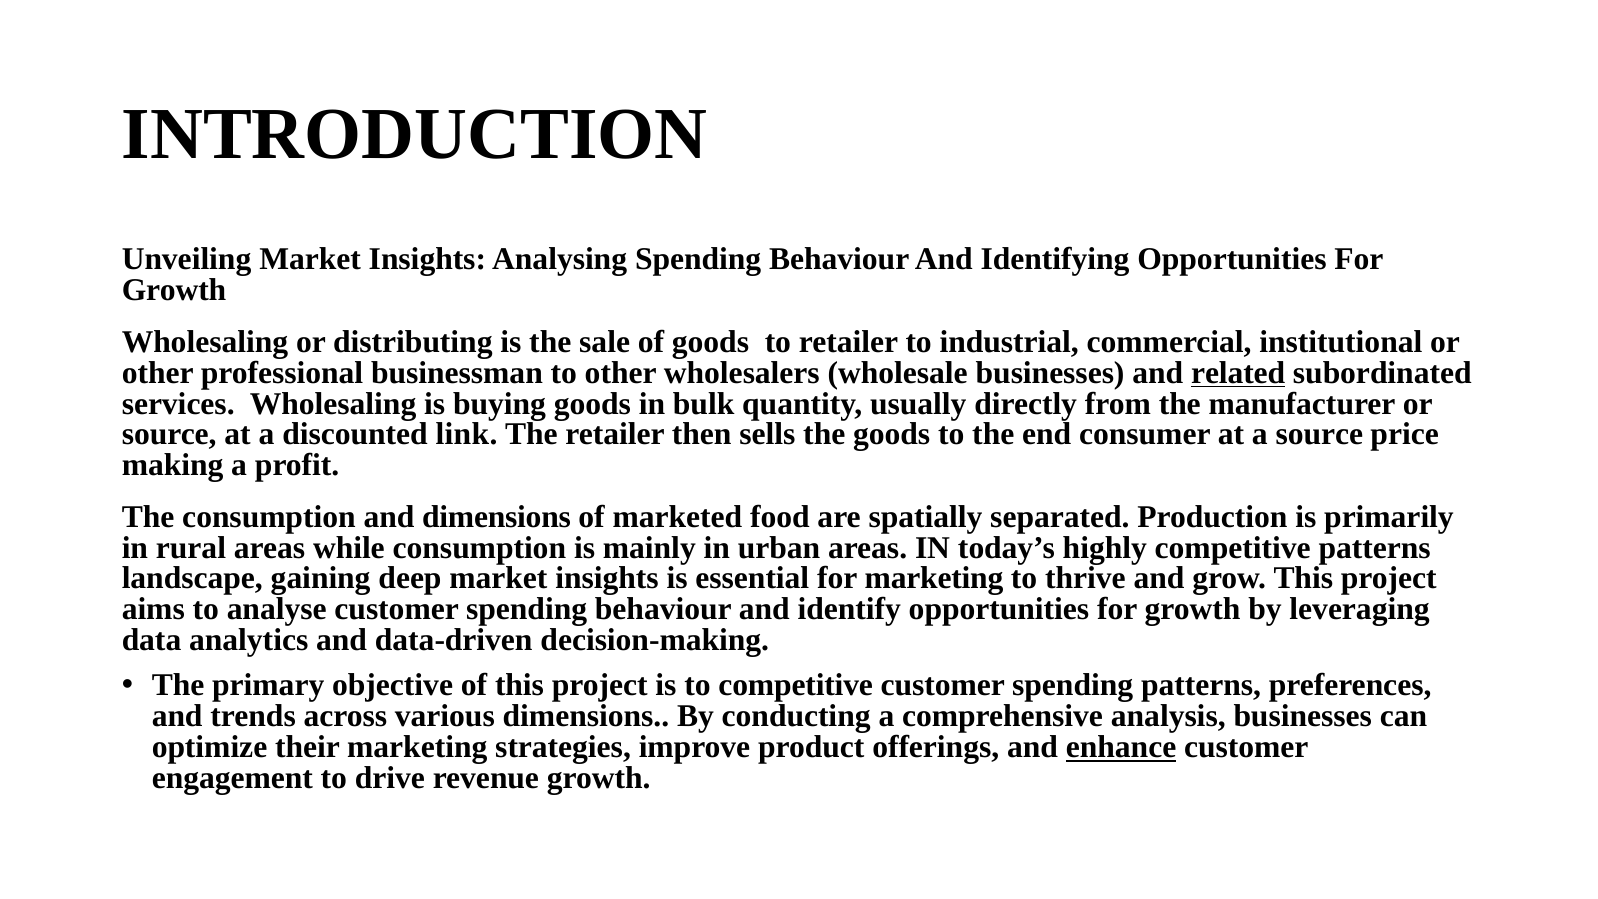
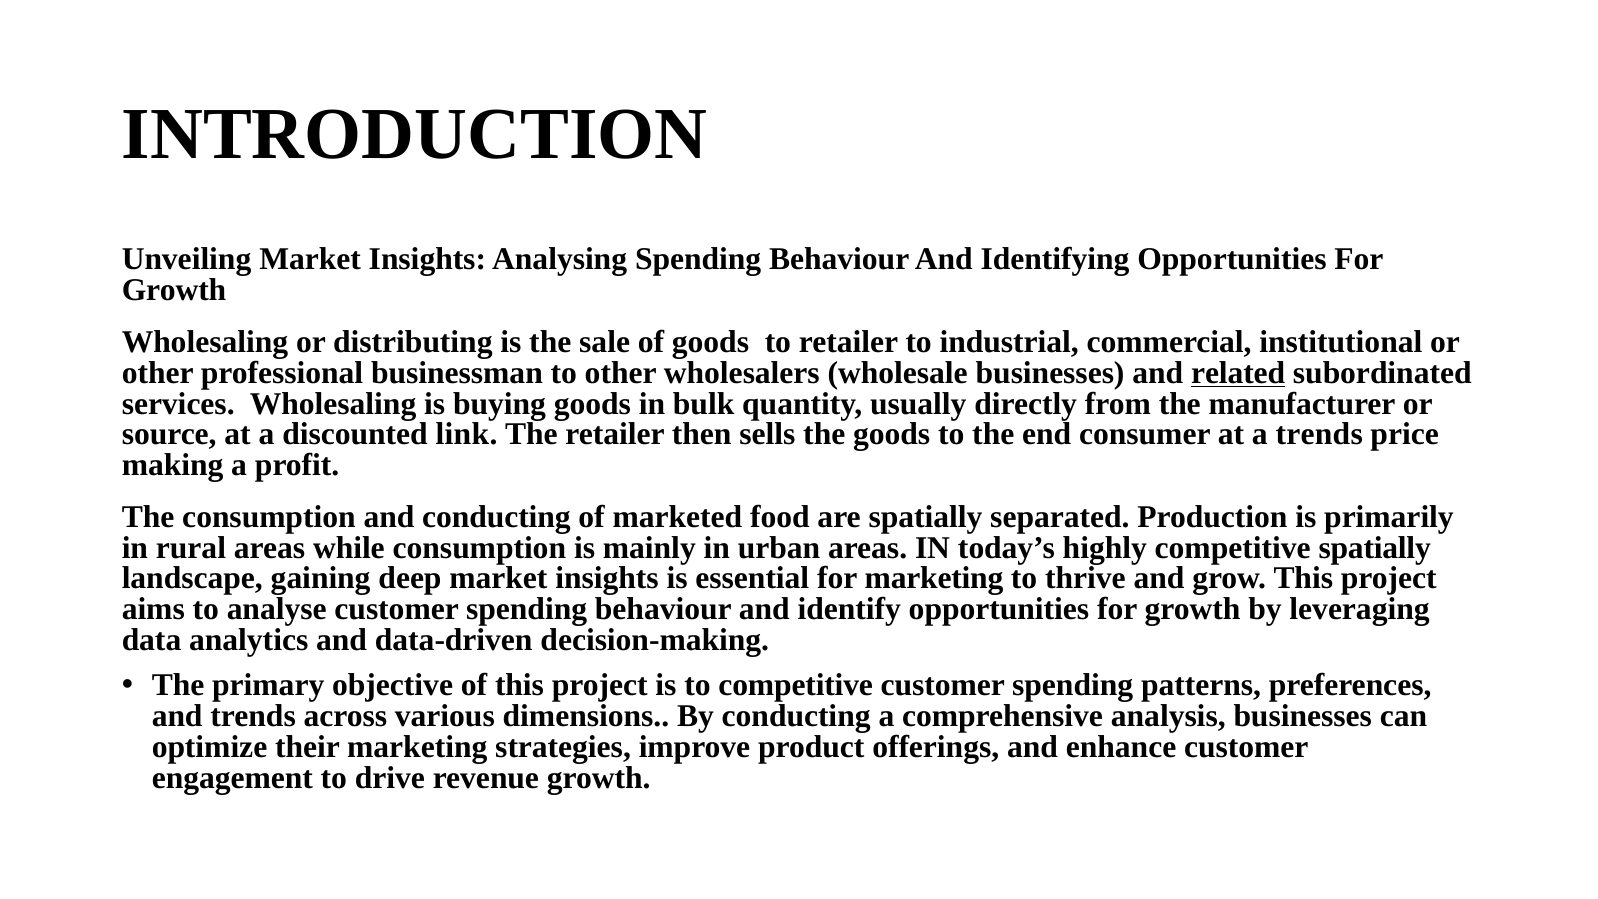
a source: source -> trends (1319, 434)
and dimensions: dimensions -> conducting (496, 517)
competitive patterns: patterns -> spatially (1375, 548)
enhance underline: present -> none (1121, 747)
